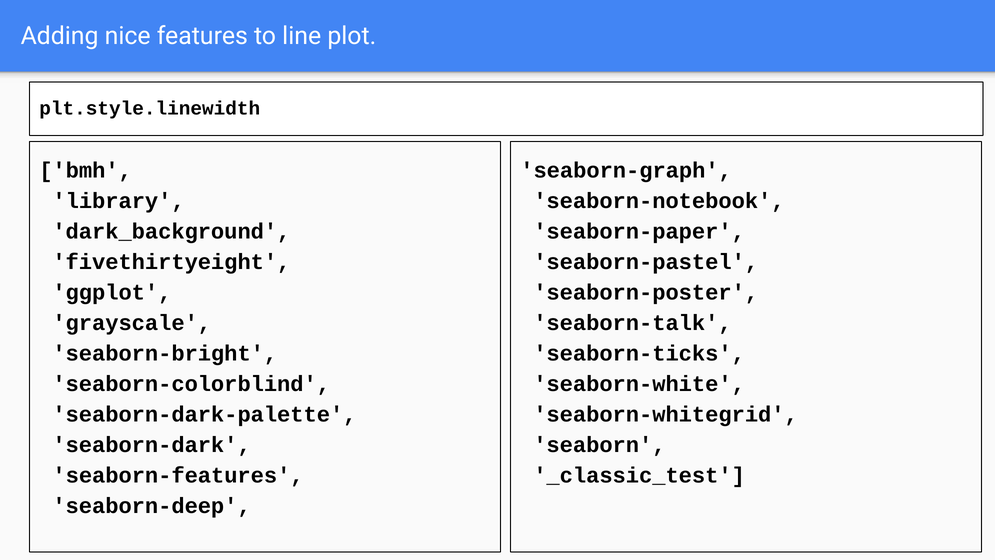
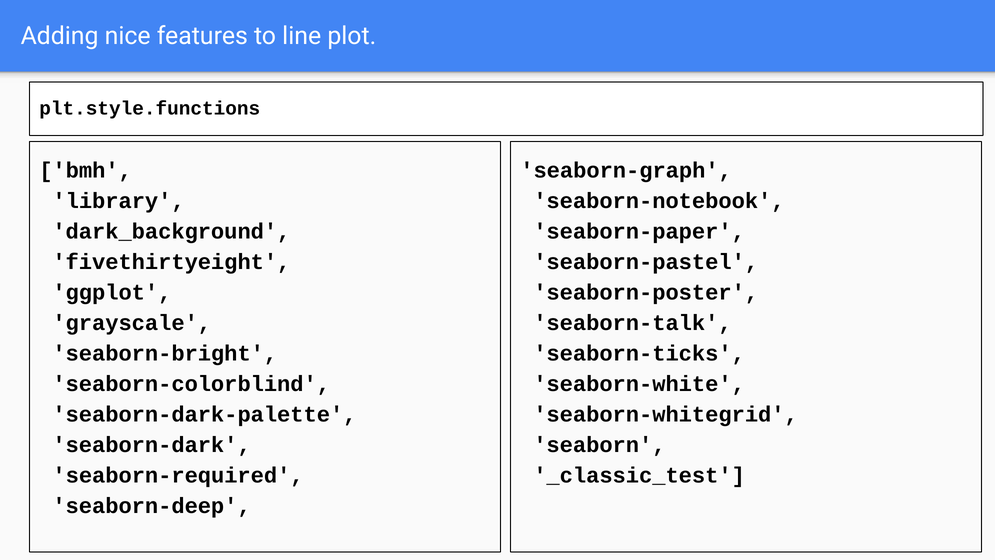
plt.style.linewidth: plt.style.linewidth -> plt.style.functions (150, 108)
seaborn-features: seaborn-features -> seaborn-required (178, 475)
